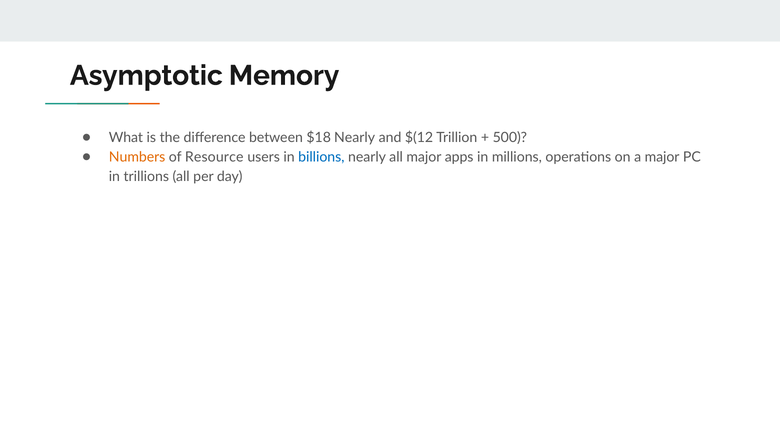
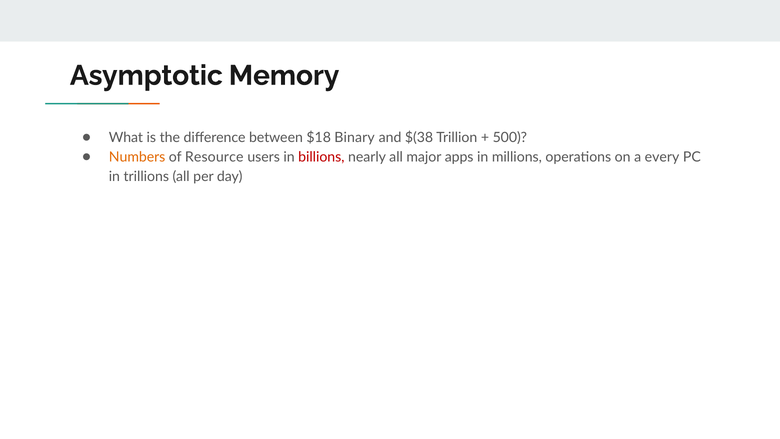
$18 Nearly: Nearly -> Binary (355, 137)
$(12: $(12 -> $(38 (419, 137)
billions colour: blue -> red (321, 157)
a major: major -> every (662, 157)
